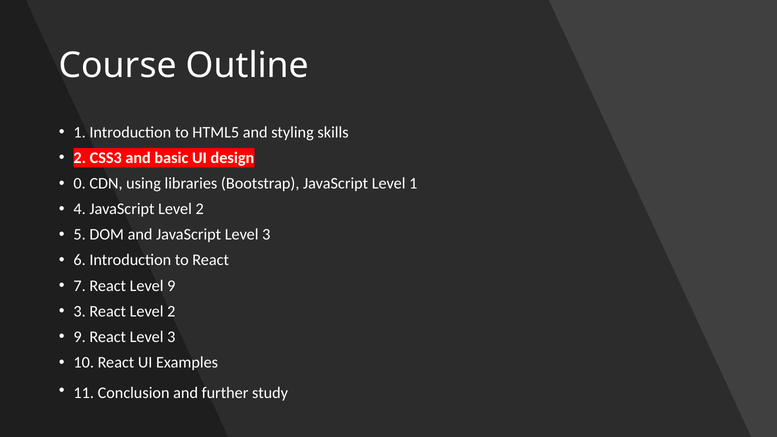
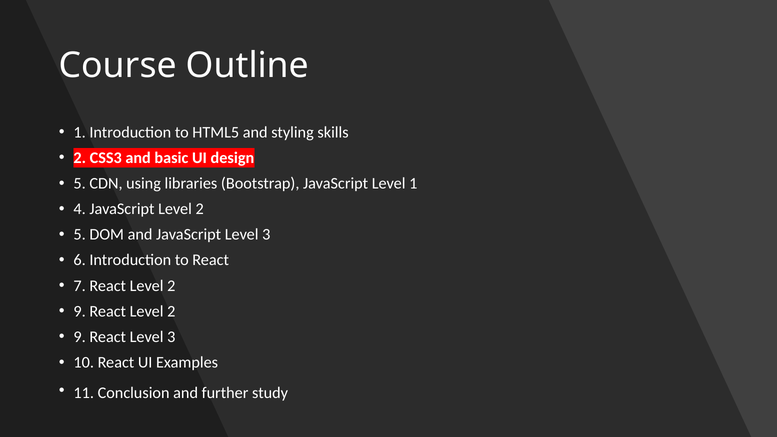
0: 0 -> 5 (80, 183)
7 React Level 9: 9 -> 2 (171, 286)
3: 3 -> 9 (80, 311)
